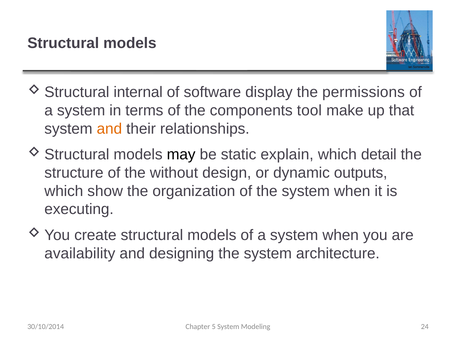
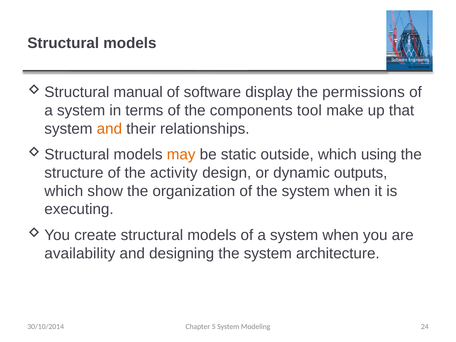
internal: internal -> manual (138, 92)
may colour: black -> orange (181, 155)
explain: explain -> outside (287, 155)
detail: detail -> using (379, 155)
without: without -> activity (174, 173)
